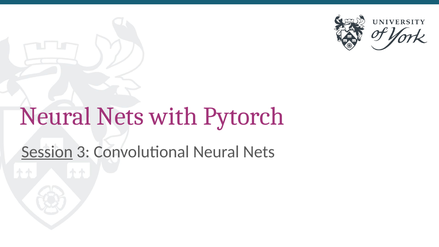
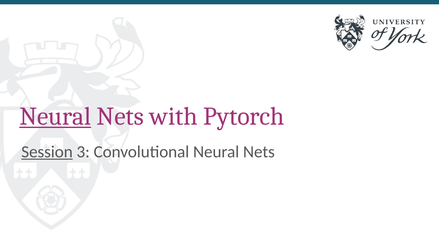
Neural underline: none -> present (55, 116)
